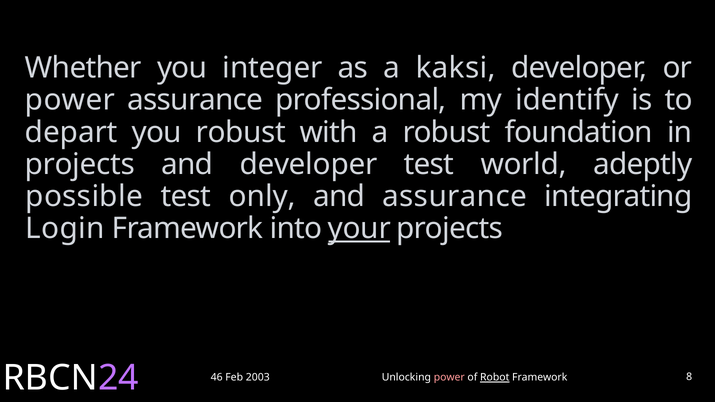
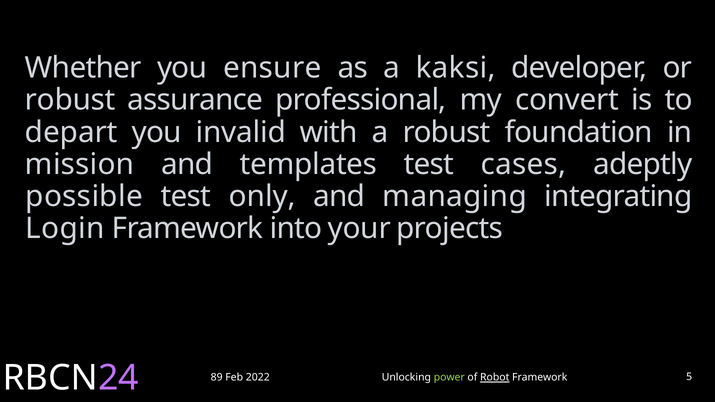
integer: integer -> ensure (272, 68)
power: power -> robust (70, 100)
identify: identify -> convert (567, 100)
you robust: robust -> invalid (241, 132)
projects: projects -> mission (80, 164)
and developer: developer -> templates (308, 164)
world: world -> cases (523, 164)
and assurance: assurance -> managing (455, 197)
your underline: present -> none (359, 229)
46: 46 -> 89 (217, 378)
2003: 2003 -> 2022 (258, 378)
power colour: pink -> light green (449, 378)
8: 8 -> 5 (689, 377)
